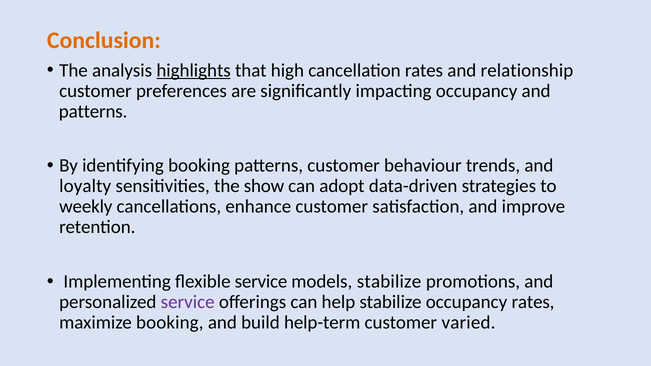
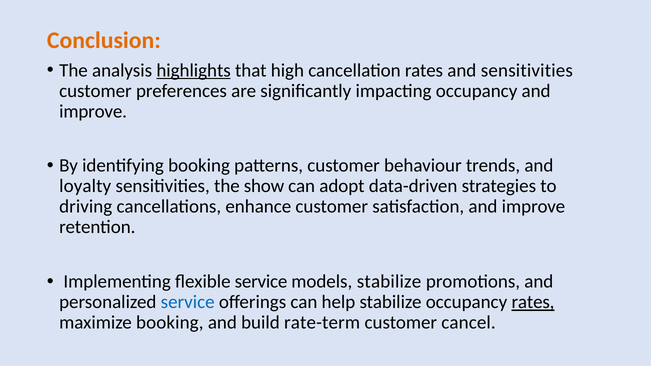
and relationship: relationship -> sensitivities (527, 70)
patterns: patterns -> improve (93, 111)
weekly: weekly -> driving (86, 207)
service colour: purple -> blue (188, 302)
rates underline: none -> present (533, 302)
help-term: help-term -> rate-term (322, 323)
varied: varied -> cancel (469, 323)
